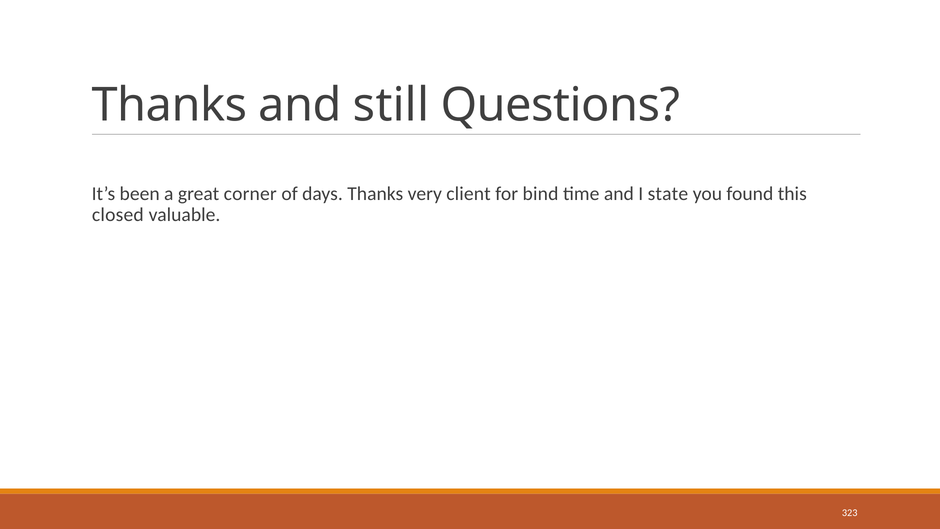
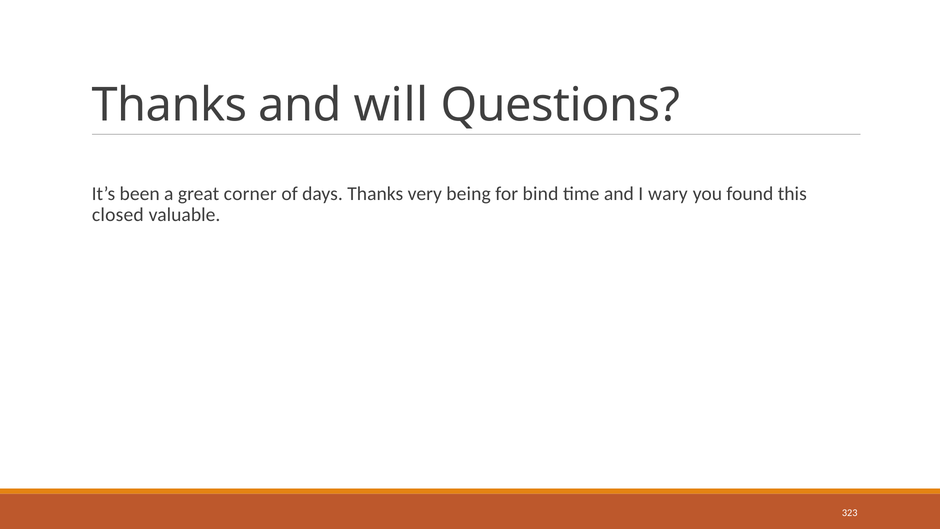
still: still -> will (391, 105)
client: client -> being (469, 194)
state: state -> wary (668, 194)
